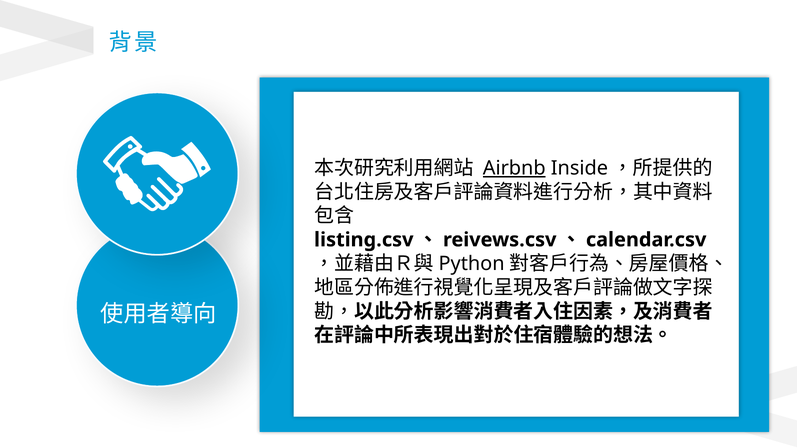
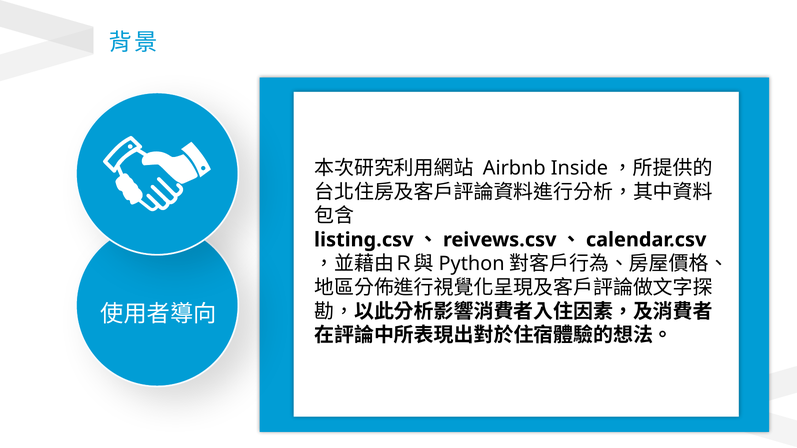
Airbnb underline: present -> none (514, 168)
